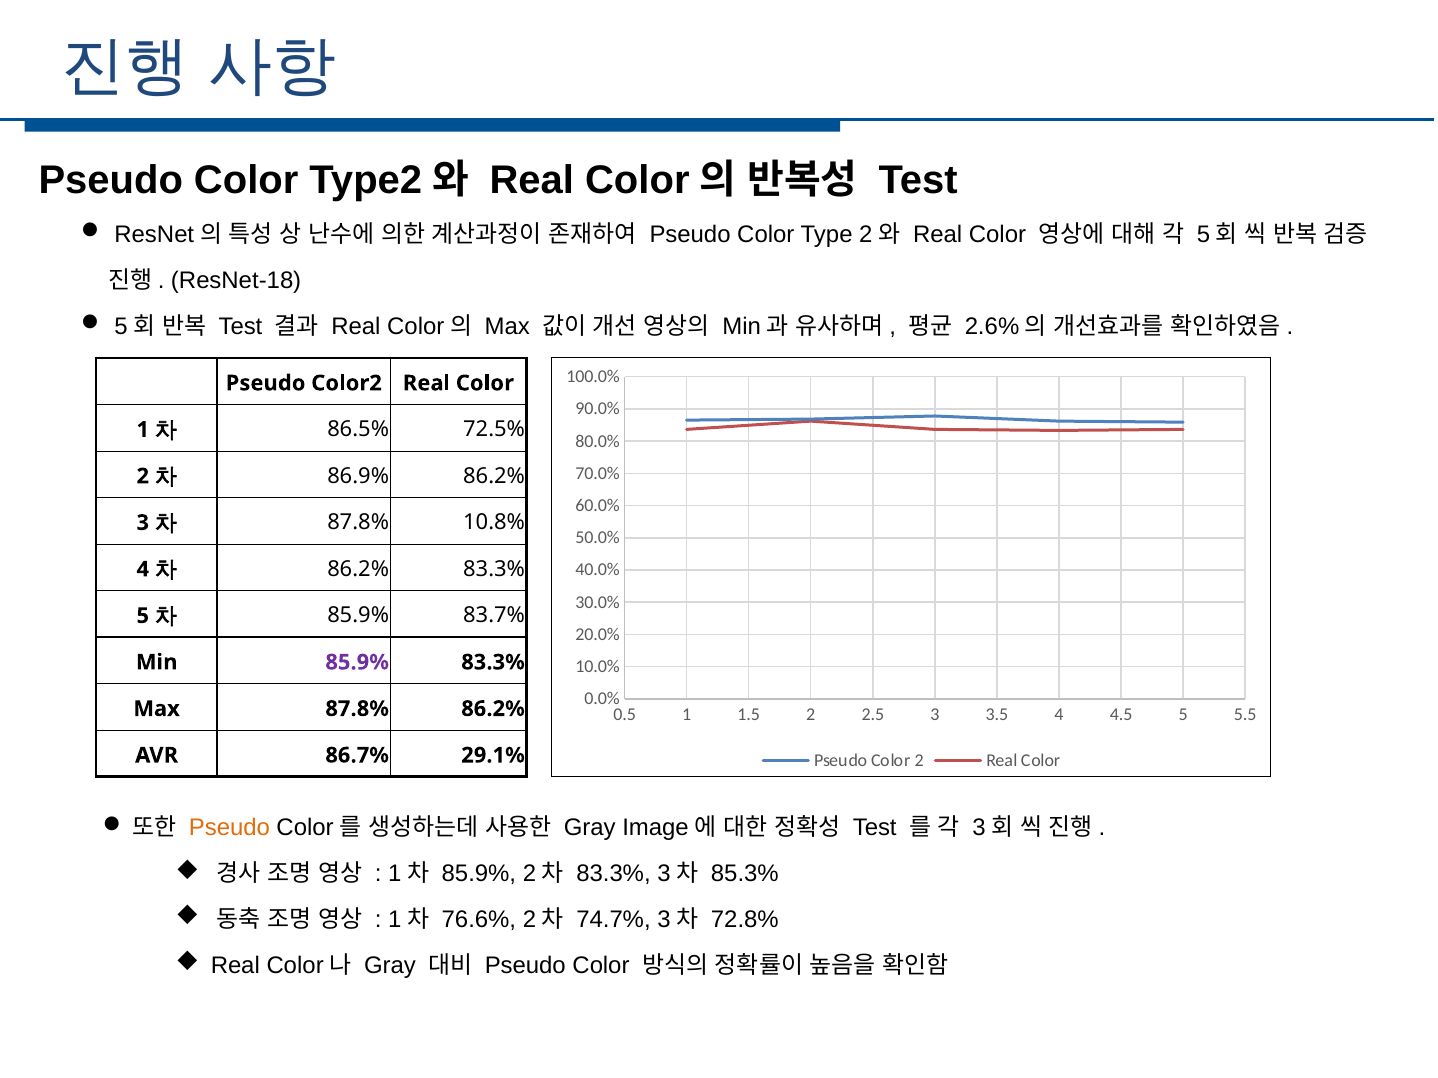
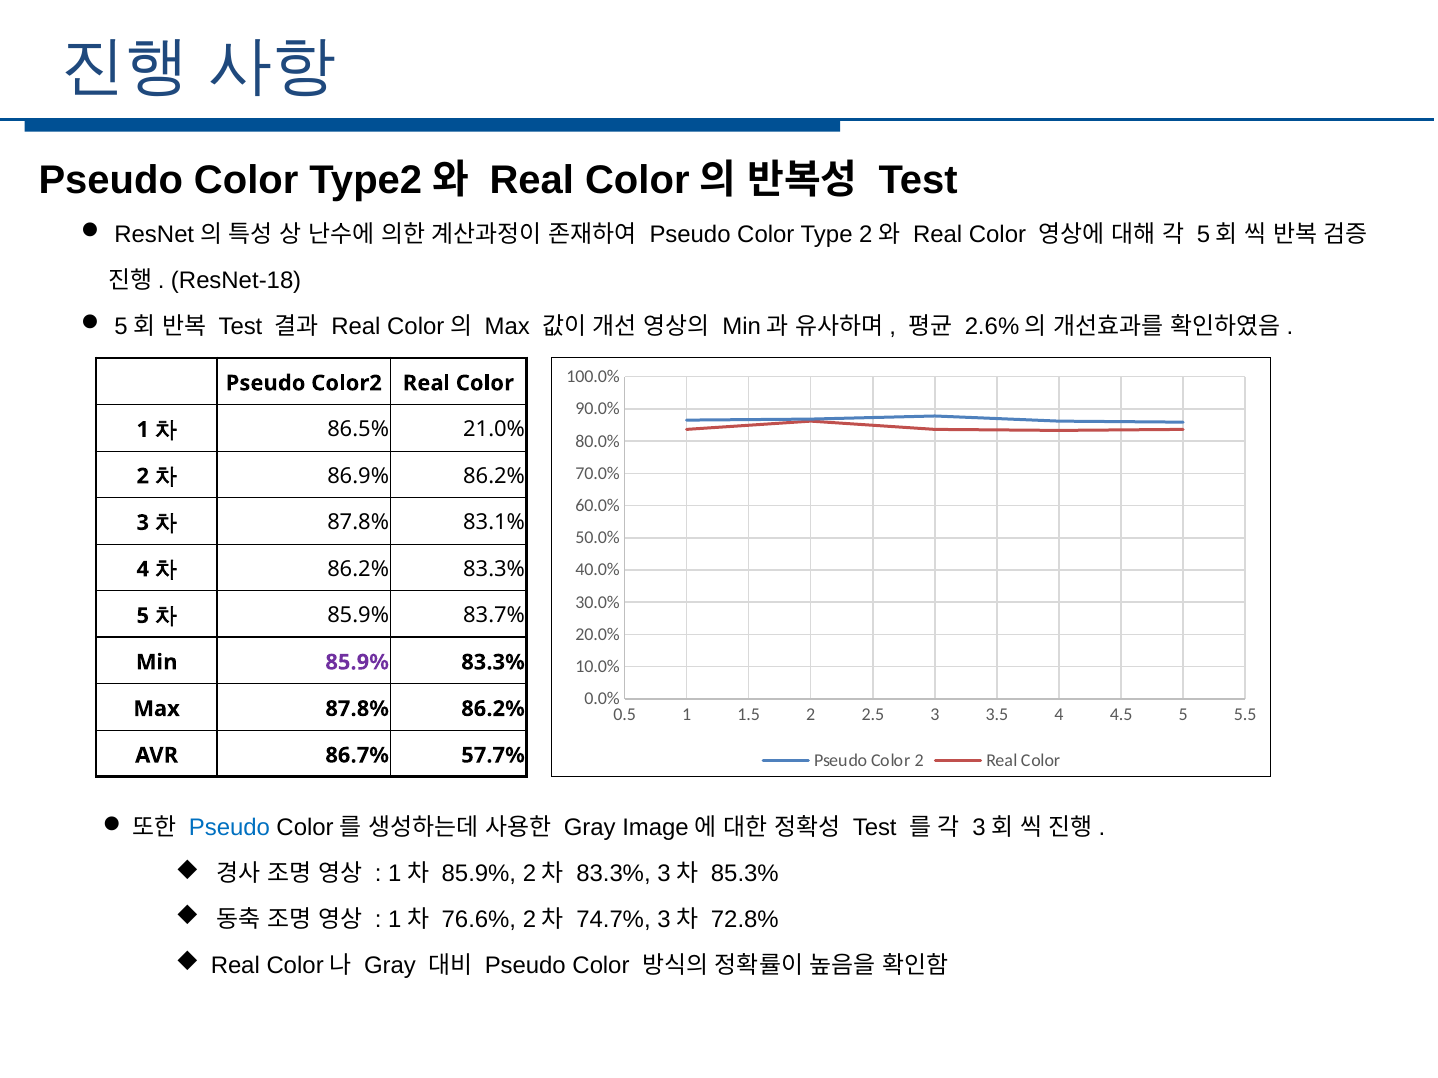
72.5%: 72.5% -> 21.0% (494, 430)
10.8%: 10.8% -> 83.1% (494, 523)
29.1%: 29.1% -> 57.7% (493, 756)
Pseudo colour: orange -> blue (229, 828)
